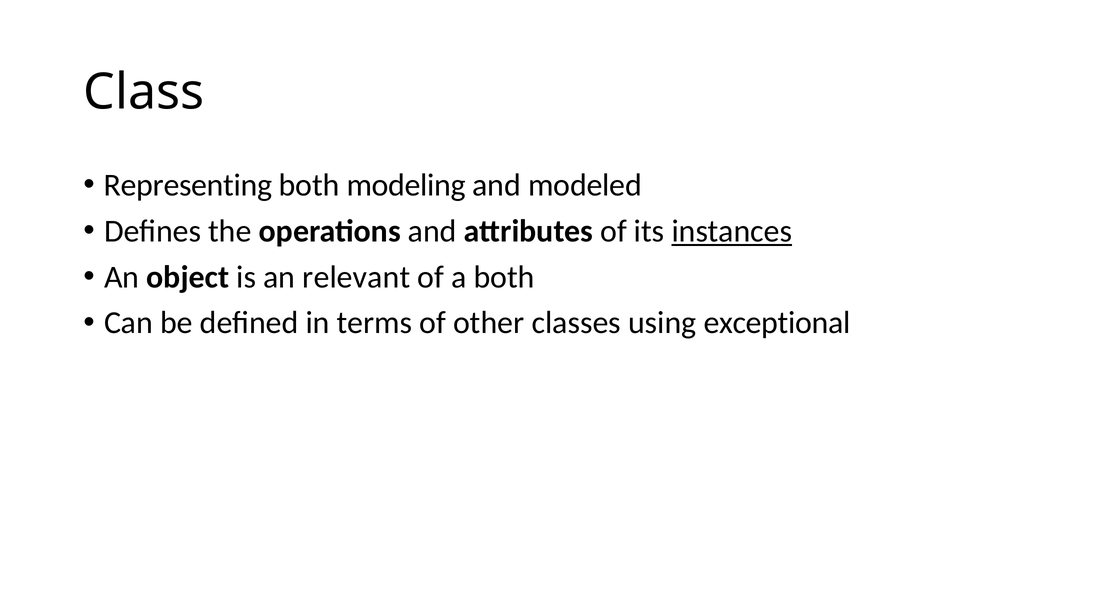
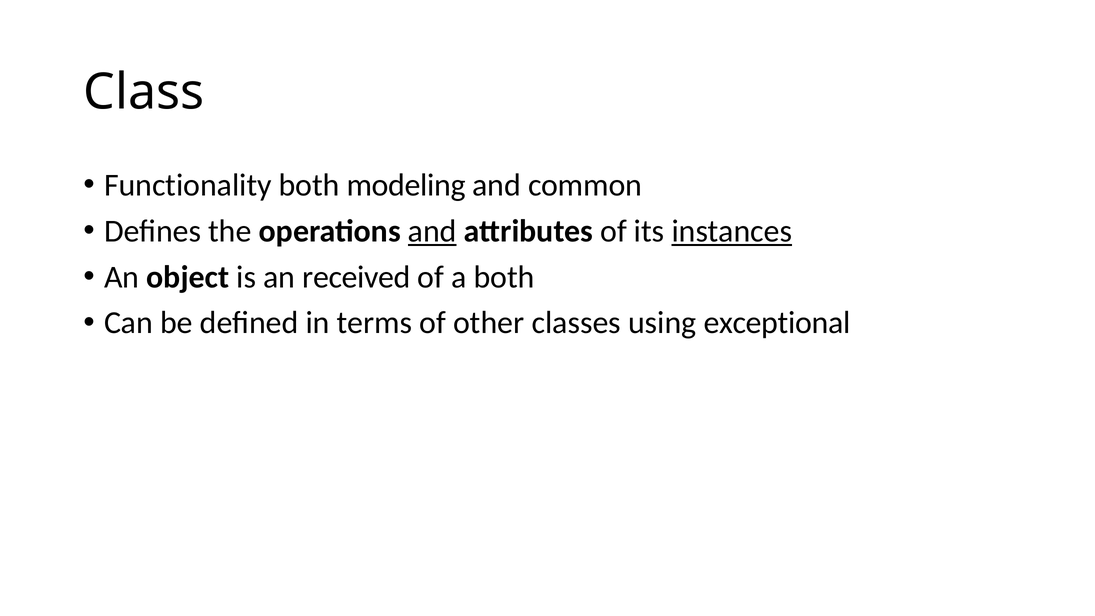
Representing: Representing -> Functionality (188, 185)
modeled: modeled -> common (585, 185)
and underline: none -> present (432, 231)
relevant: relevant -> received (356, 277)
